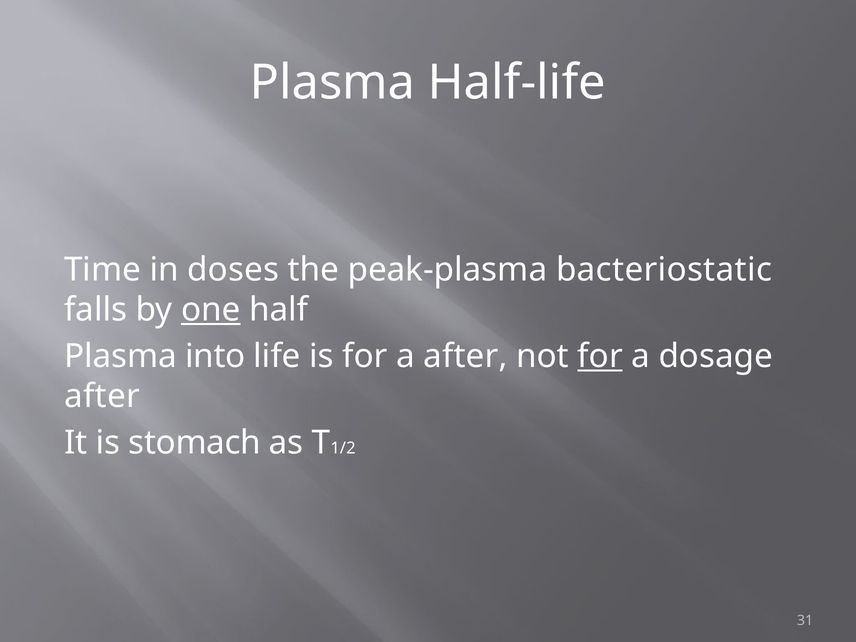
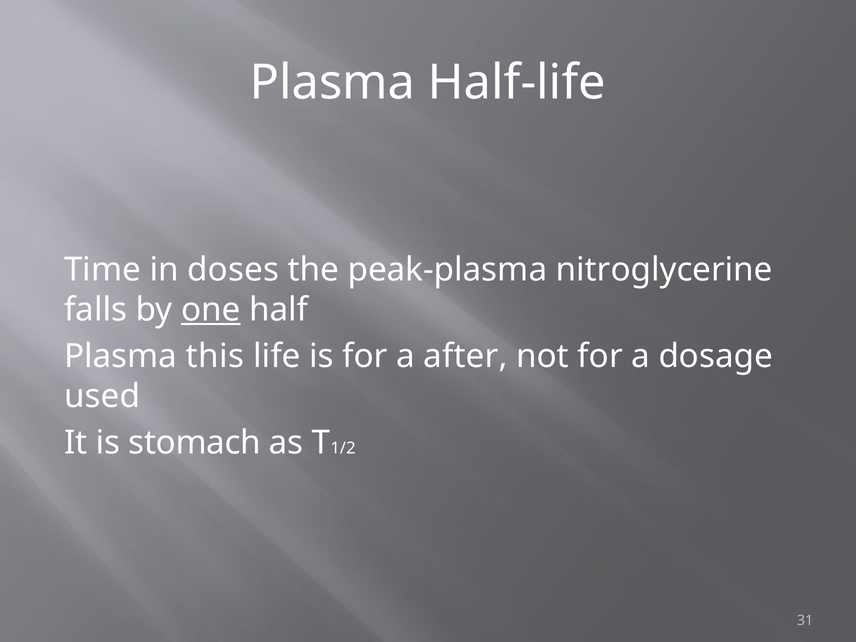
bacteriostatic: bacteriostatic -> nitroglycerine (664, 270)
into: into -> this (215, 356)
for underline: present -> none (600, 356)
after: after -> used (102, 396)
